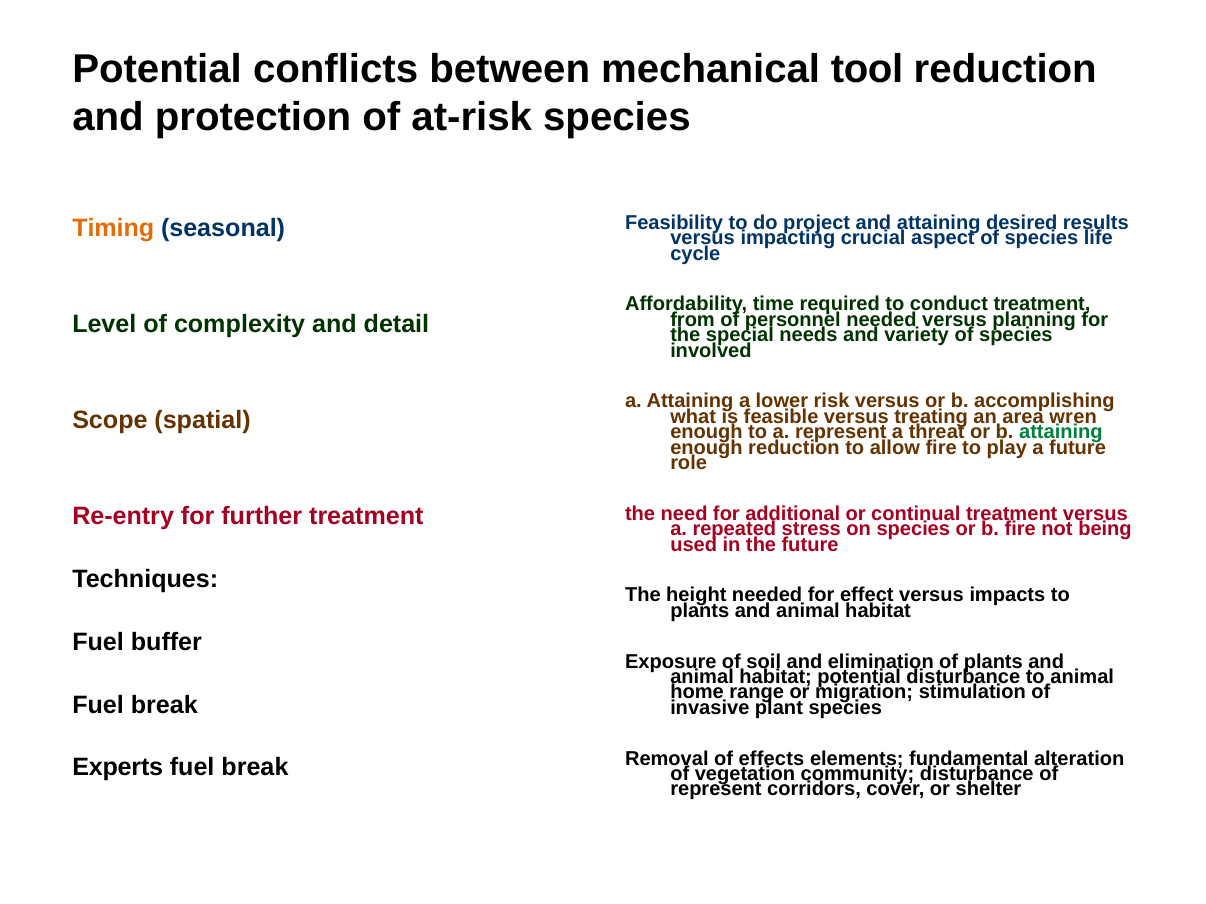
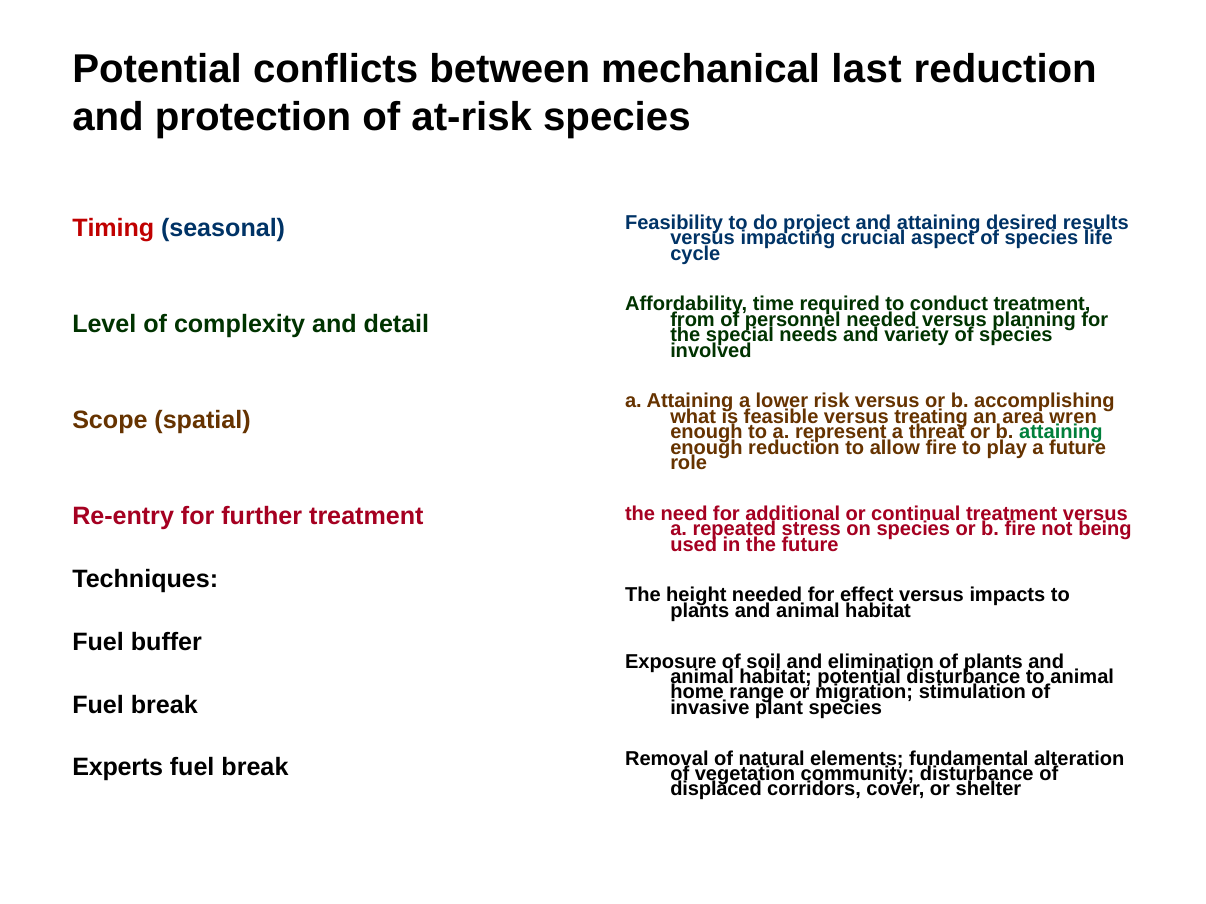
tool: tool -> last (867, 69)
Timing colour: orange -> red (113, 228)
effects: effects -> natural (772, 759)
represent: represent -> displaced (716, 790)
